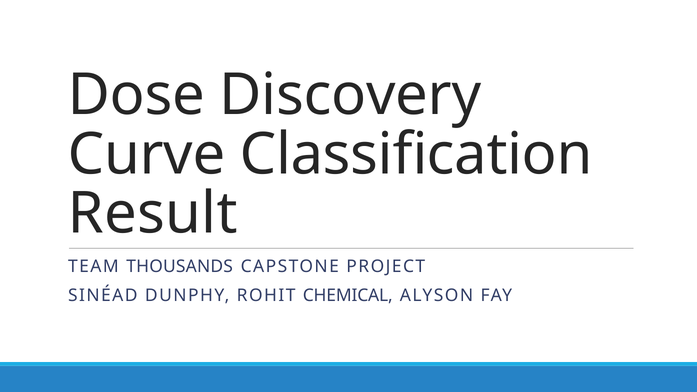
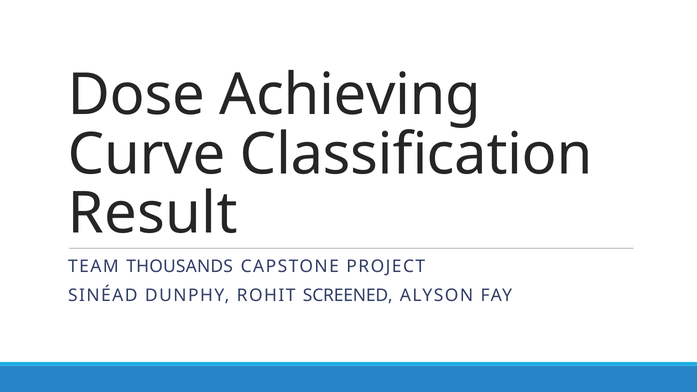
Discovery: Discovery -> Achieving (350, 95)
CHEMICAL: CHEMICAL -> SCREENED (348, 296)
